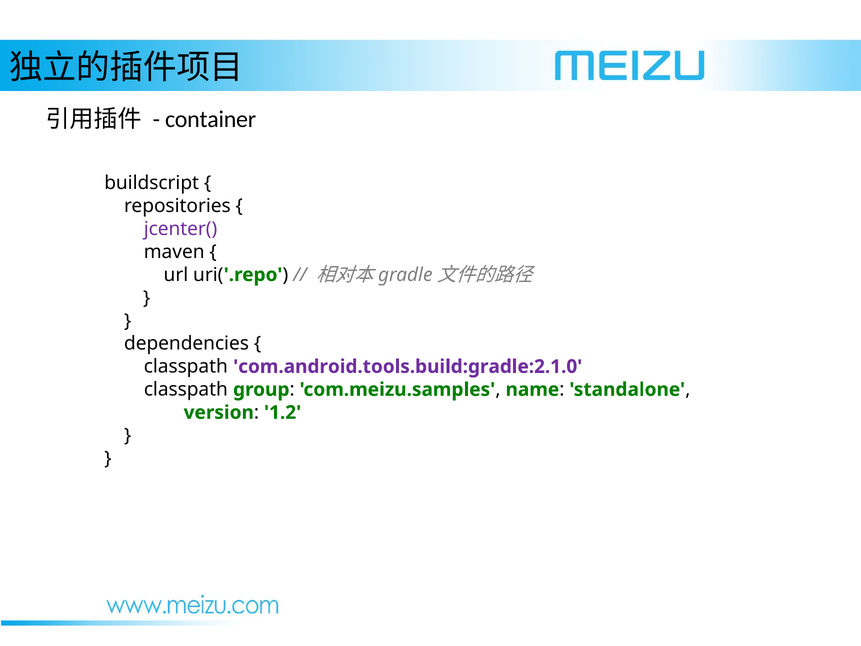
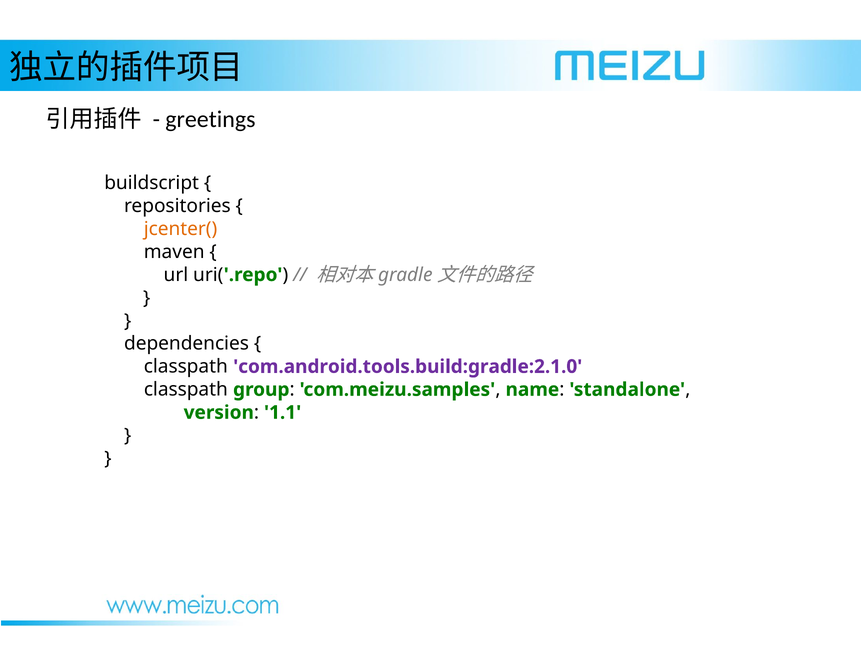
container: container -> greetings (210, 119)
jcenter( colour: purple -> orange (181, 229)
1.2: 1.2 -> 1.1 (283, 412)
